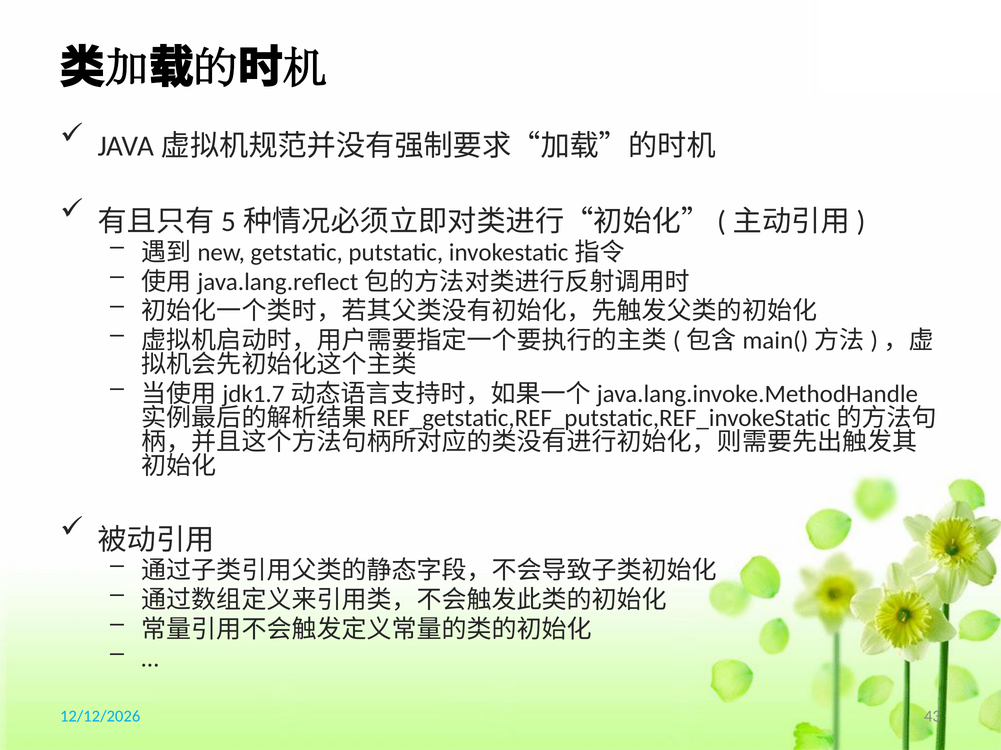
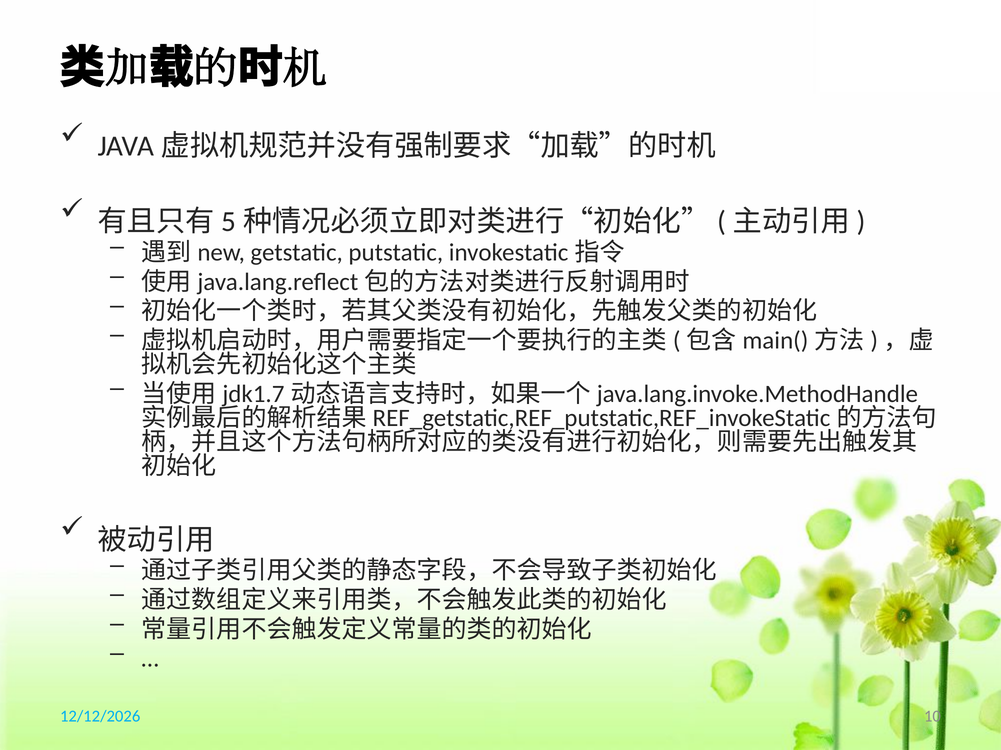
43: 43 -> 10 (932, 717)
